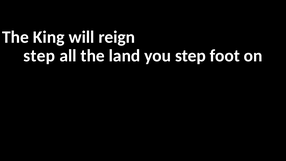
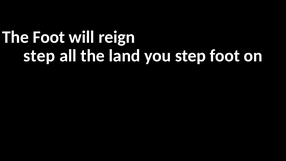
The King: King -> Foot (49, 37)
